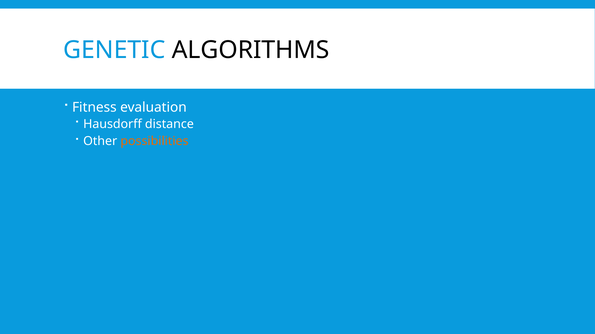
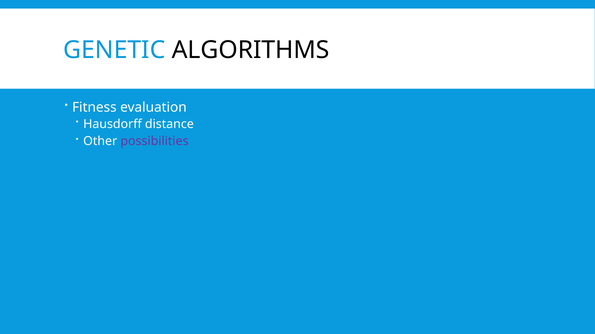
possibilities colour: orange -> purple (154, 141)
